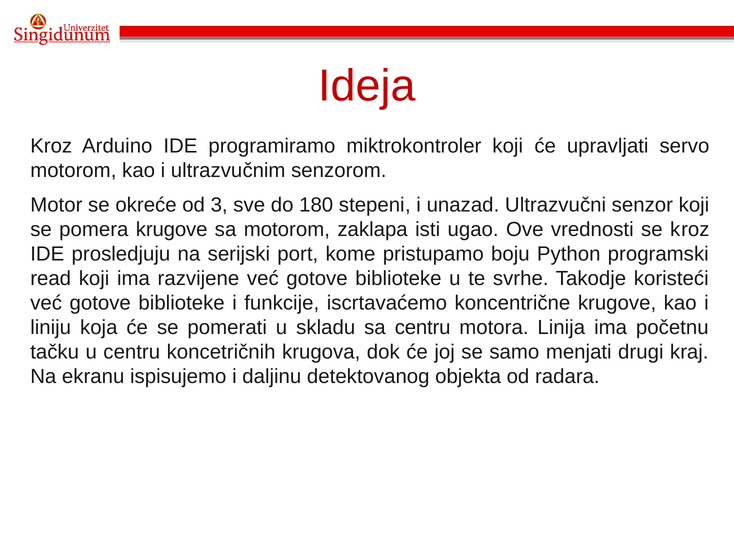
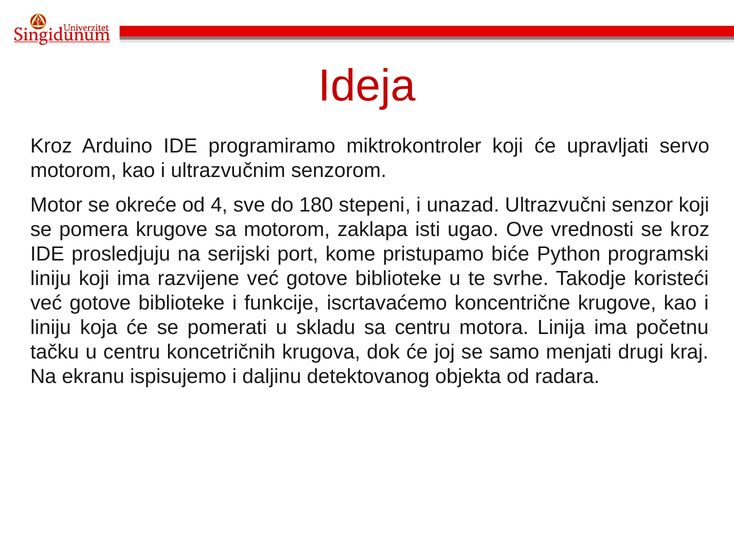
3: 3 -> 4 (219, 205)
boju: boju -> biće (510, 254)
read: read -> liniju (51, 278)
